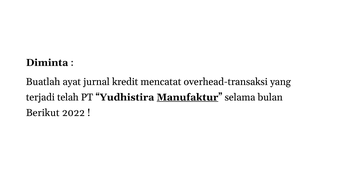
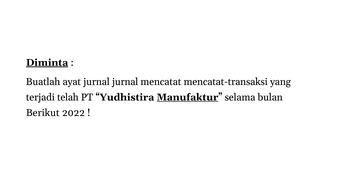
Diminta underline: none -> present (47, 63)
jurnal kredit: kredit -> jurnal (125, 82)
overhead-transaksi: overhead-transaksi -> mencatat-transaksi (226, 82)
